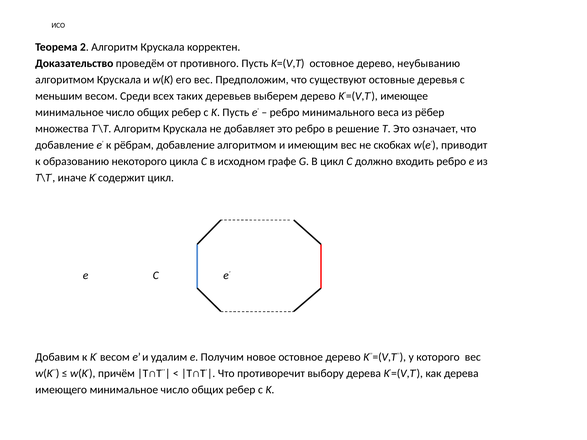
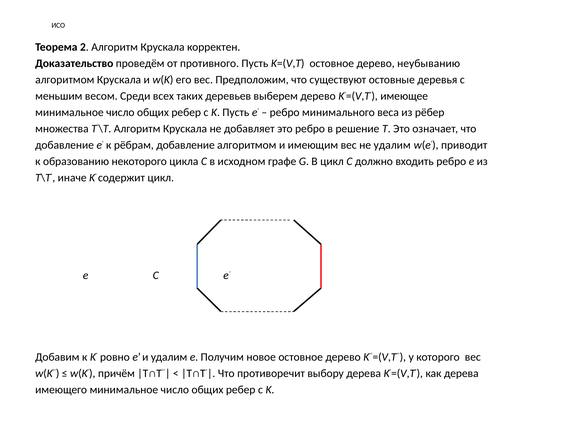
не скобках: скобках -> удалим (392, 145)
K весом: весом -> ровно (115, 357)
